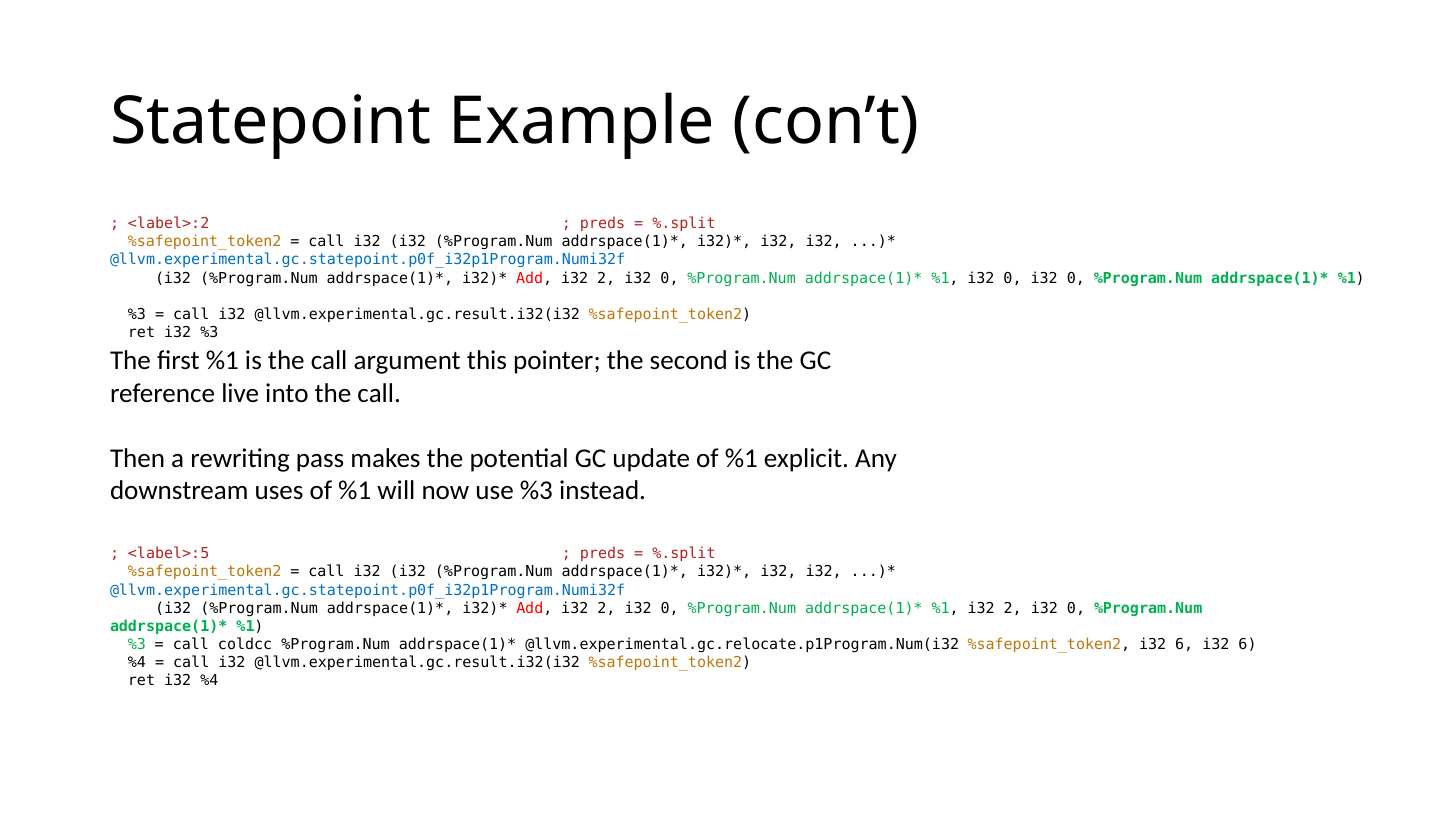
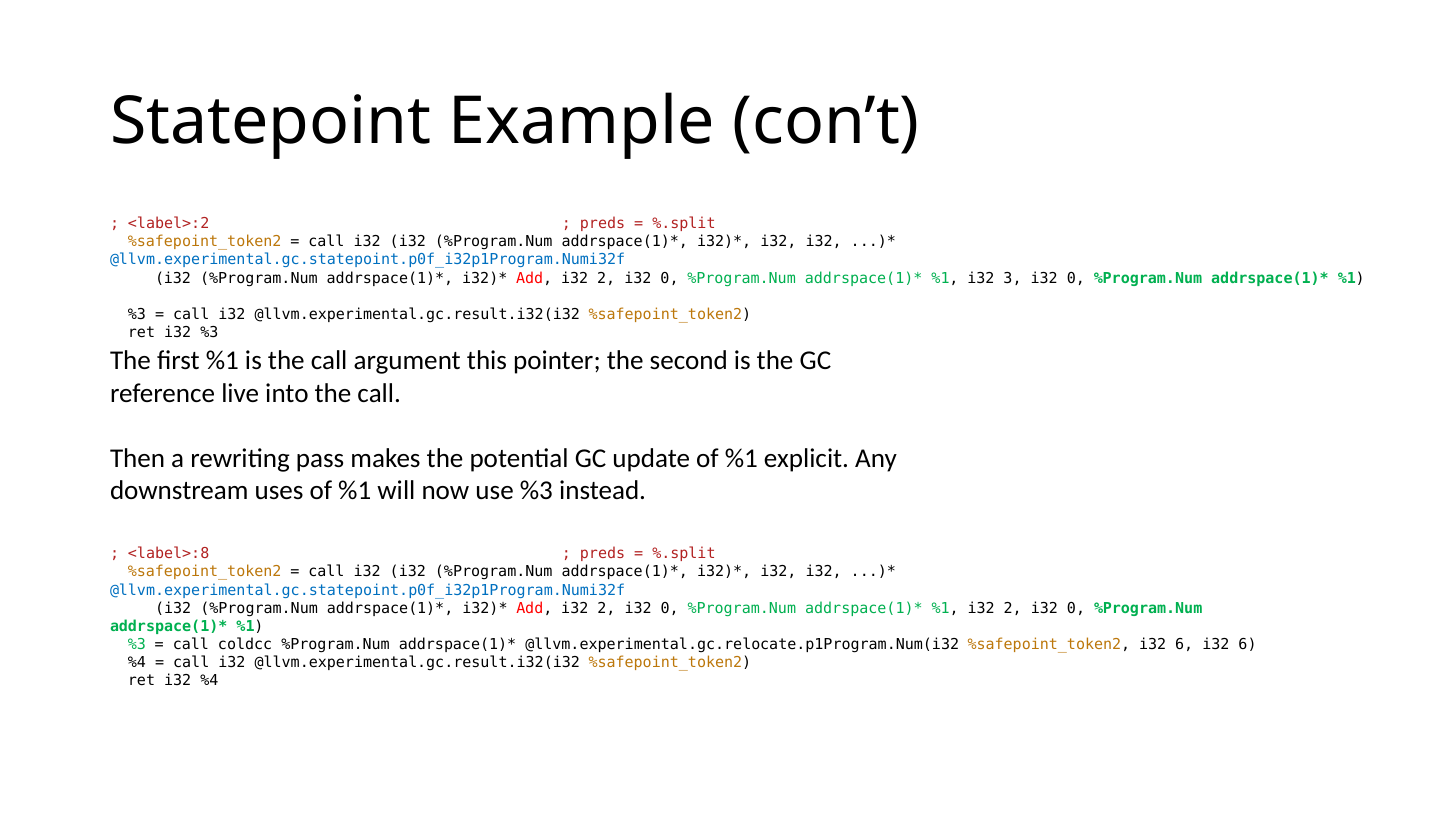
%1 i32 0: 0 -> 3 (1013, 278)
<label>:5: <label>:5 -> <label>:8 (169, 554)
